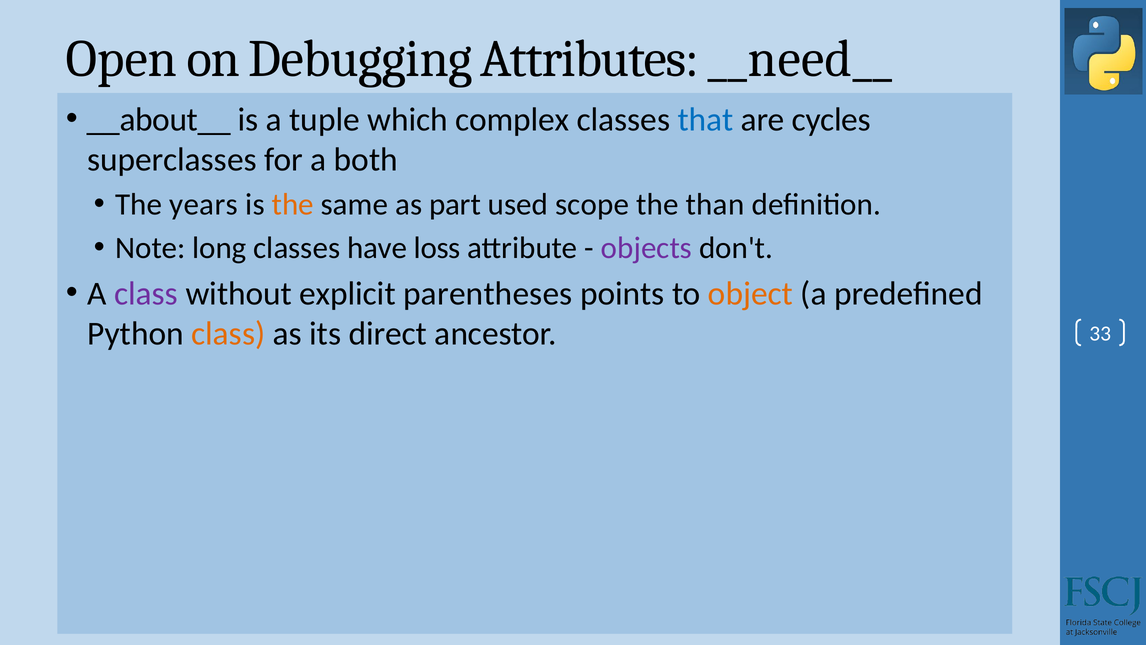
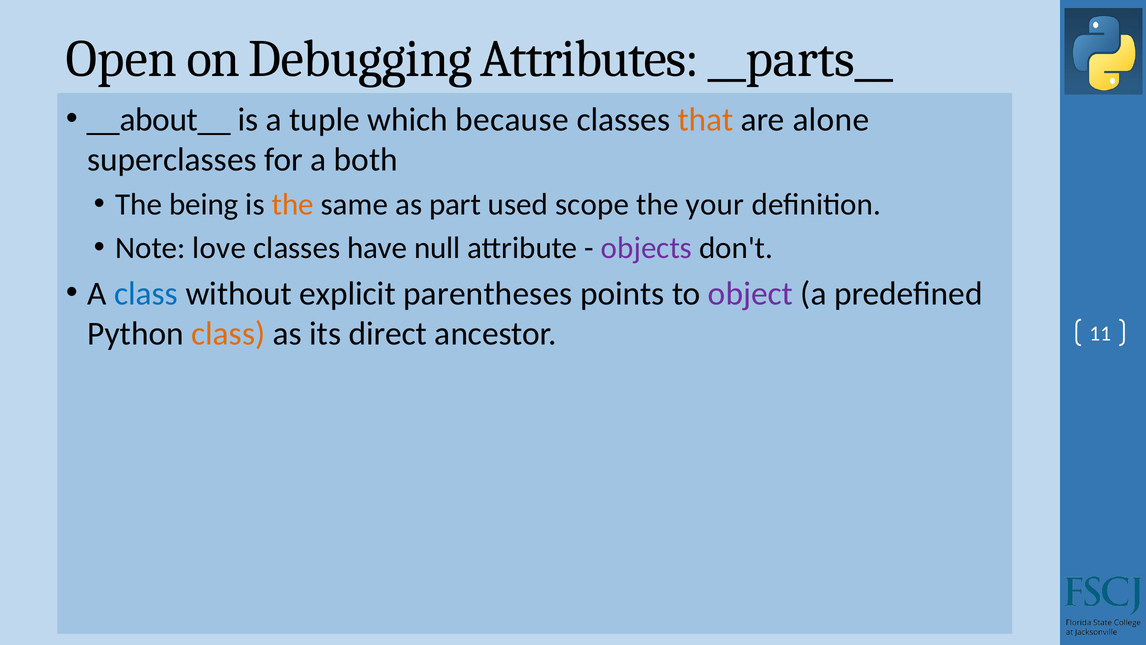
__need__: __need__ -> __parts__ (800, 59)
complex: complex -> because (512, 120)
that colour: blue -> orange (706, 120)
cycles: cycles -> alone (831, 120)
years: years -> being (204, 204)
than: than -> your (715, 204)
long: long -> love (219, 248)
loss: loss -> null (437, 248)
class colour: purple -> blue (146, 293)
object colour: orange -> purple (750, 293)
33: 33 -> 11 (1100, 334)
